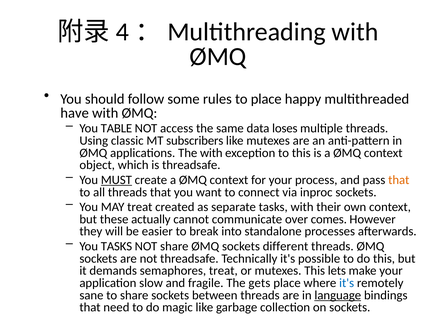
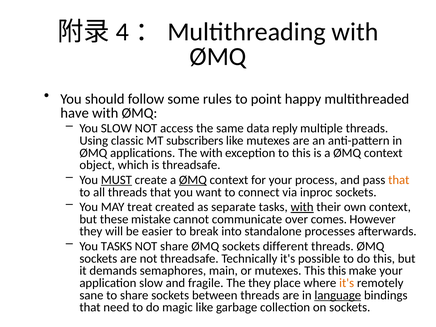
to place: place -> point (266, 99)
You TABLE: TABLE -> SLOW (116, 128)
loses: loses -> reply (285, 128)
ØMQ underline: none -> present (193, 180)
with underline: none -> present (302, 207)
actually: actually -> mistake (151, 219)
semaphores treat: treat -> main (223, 271)
This lets: lets -> this (337, 271)
The gets: gets -> they (260, 283)
it's colour: blue -> orange (347, 283)
